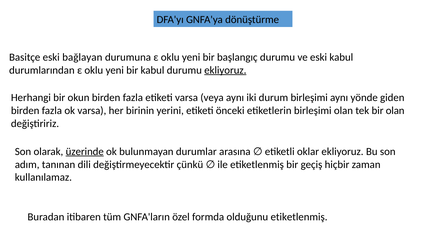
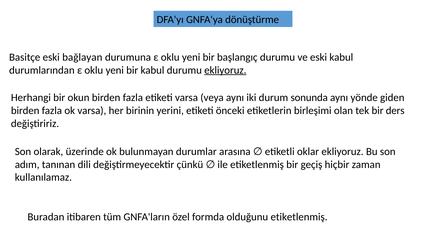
durum birleşimi: birleşimi -> sonunda (309, 98)
bir olan: olan -> ders (395, 111)
üzerinde underline: present -> none (85, 151)
